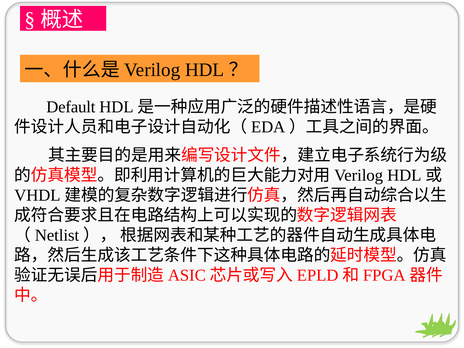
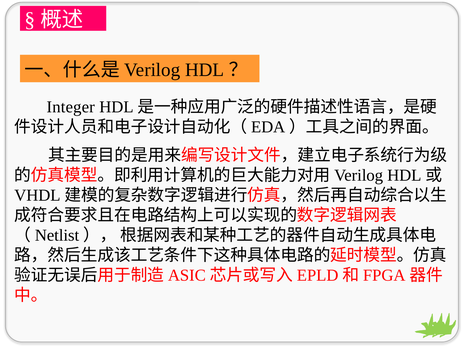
Default: Default -> Integer (71, 107)
